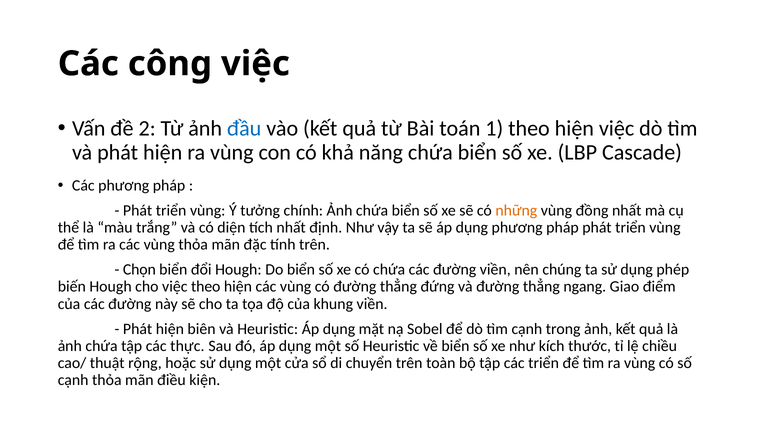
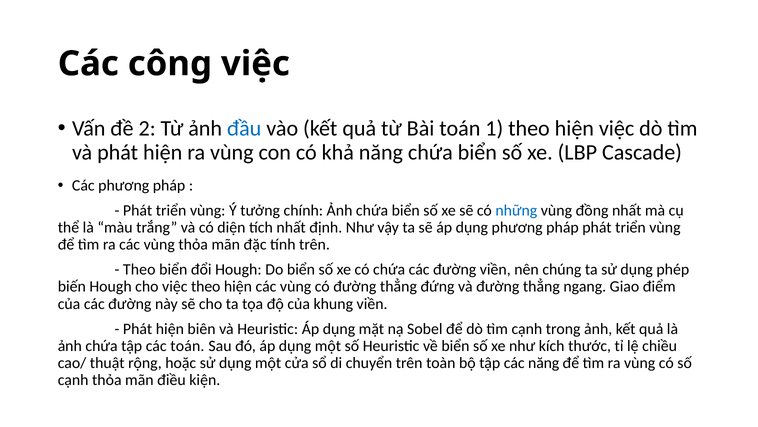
những colour: orange -> blue (516, 210)
Chọn: Chọn -> Theo (139, 269)
các thực: thực -> toán (187, 345)
các triển: triển -> năng (544, 362)
